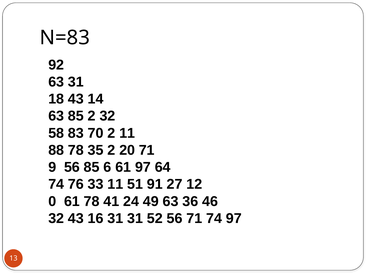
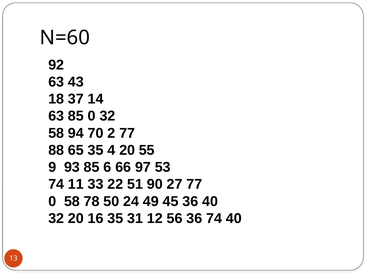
N=83: N=83 -> N=60 (65, 38)
63 31: 31 -> 43 (76, 82)
18 43: 43 -> 37 (76, 99)
85 2: 2 -> 0 (92, 116)
83: 83 -> 94 (76, 133)
2 11: 11 -> 77 (127, 133)
88 78: 78 -> 65 (76, 150)
35 2: 2 -> 4 (111, 150)
20 71: 71 -> 55 (147, 150)
9 56: 56 -> 93 (72, 168)
6 61: 61 -> 66 (123, 168)
64: 64 -> 53 (163, 168)
76: 76 -> 11 (76, 185)
33 11: 11 -> 22 (115, 185)
91: 91 -> 90 (155, 185)
27 12: 12 -> 77 (194, 185)
0 61: 61 -> 58 (72, 202)
41: 41 -> 50 (111, 202)
49 63: 63 -> 45 (171, 202)
36 46: 46 -> 40 (210, 202)
32 43: 43 -> 20 (76, 219)
16 31: 31 -> 35 (115, 219)
52: 52 -> 12 (155, 219)
56 71: 71 -> 36 (194, 219)
74 97: 97 -> 40 (234, 219)
